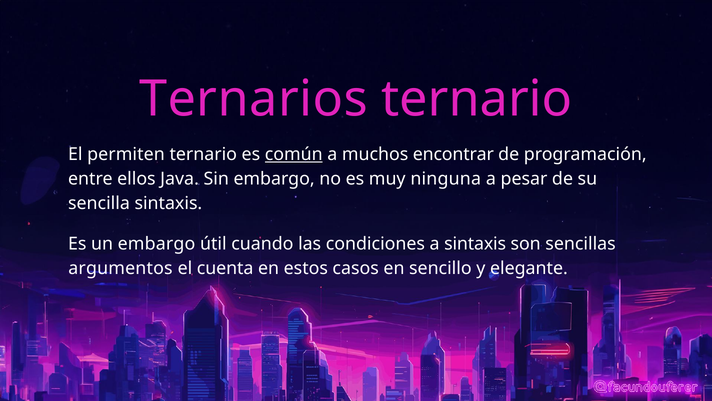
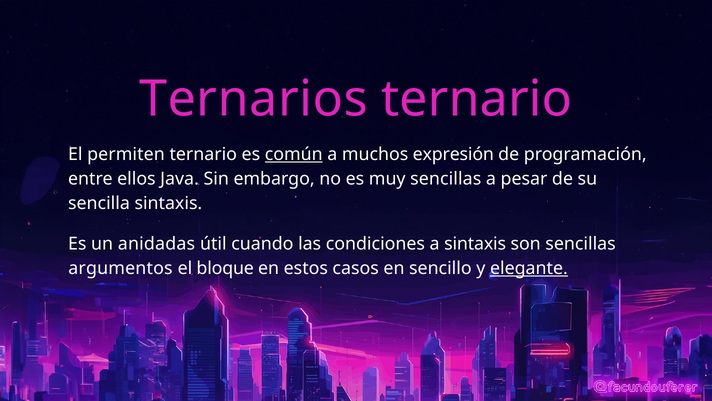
encontrar: encontrar -> expresión (453, 154)
muy ninguna: ninguna -> sencillas (446, 179)
un embargo: embargo -> anidadas (156, 243)
cuenta: cuenta -> bloque (225, 268)
elegante underline: none -> present (529, 268)
